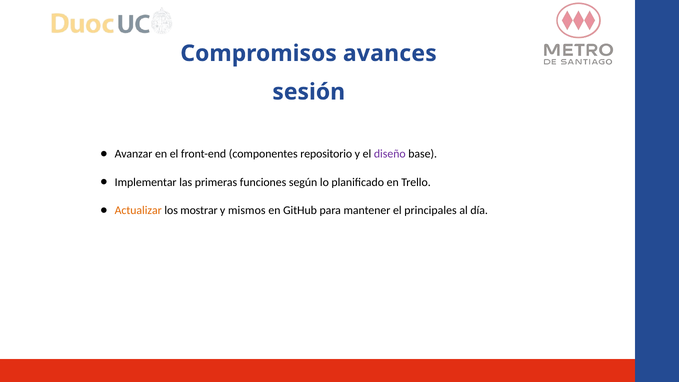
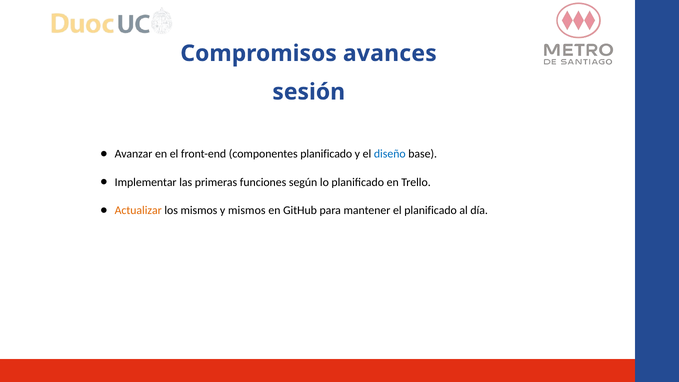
componentes repositorio: repositorio -> planificado (326, 154)
diseño colour: purple -> blue (390, 154)
los mostrar: mostrar -> mismos (199, 210)
el principales: principales -> planificado (431, 210)
